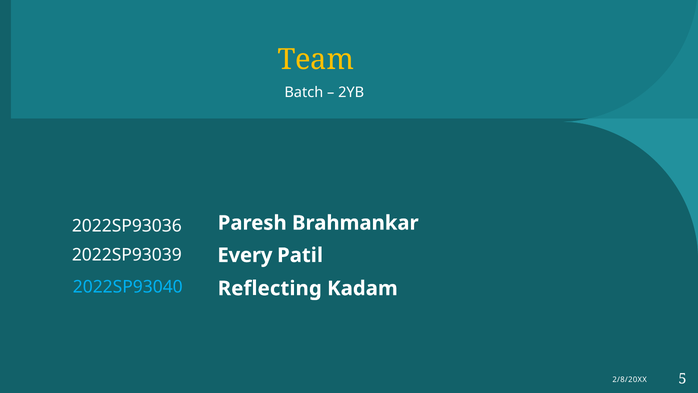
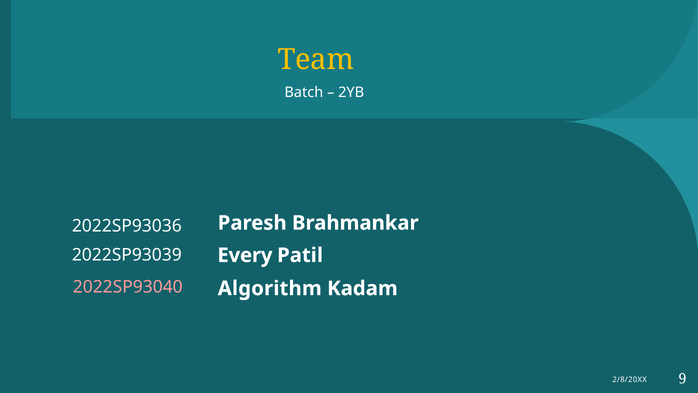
2022SP93040 colour: light blue -> pink (128, 287)
Reflecting: Reflecting -> Algorithm (270, 288)
5: 5 -> 9 (683, 379)
